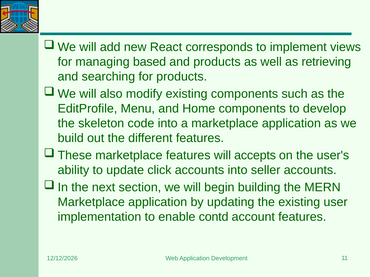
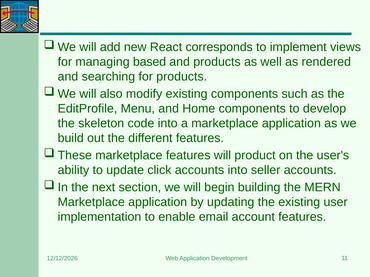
retrieving: retrieving -> rendered (326, 62)
accepts: accepts -> product (255, 156)
contd: contd -> email (214, 217)
